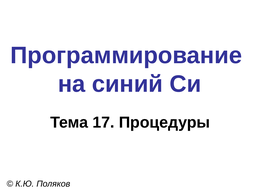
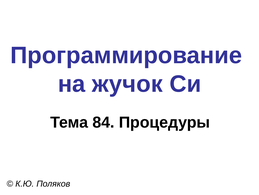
синий: синий -> жучок (127, 84)
17: 17 -> 84 (103, 122)
